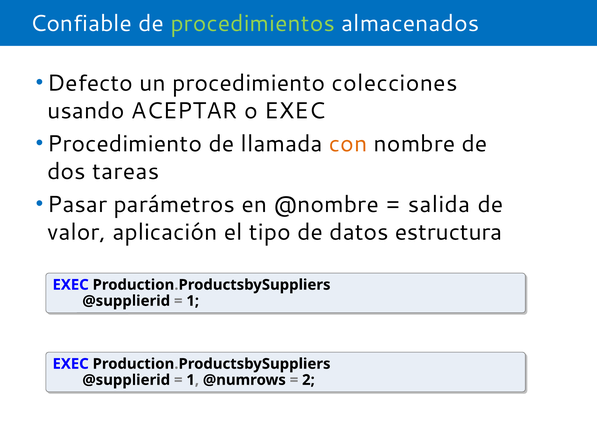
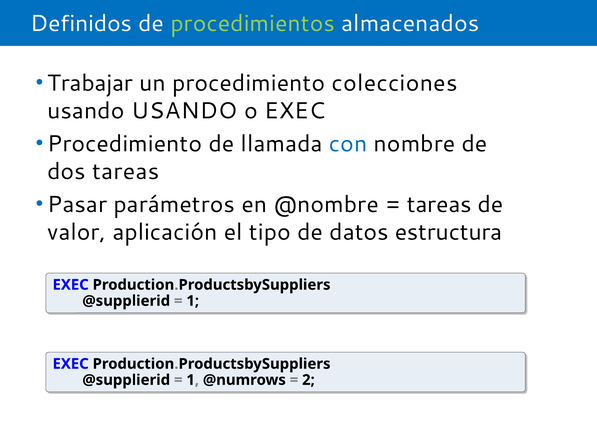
Confiable: Confiable -> Definidos (81, 24)
Defecto: Defecto -> Trabajar (90, 83)
usando ACEPTAR: ACEPTAR -> USANDO (184, 111)
con colour: orange -> blue (348, 144)
salida: salida -> tareas (439, 205)
